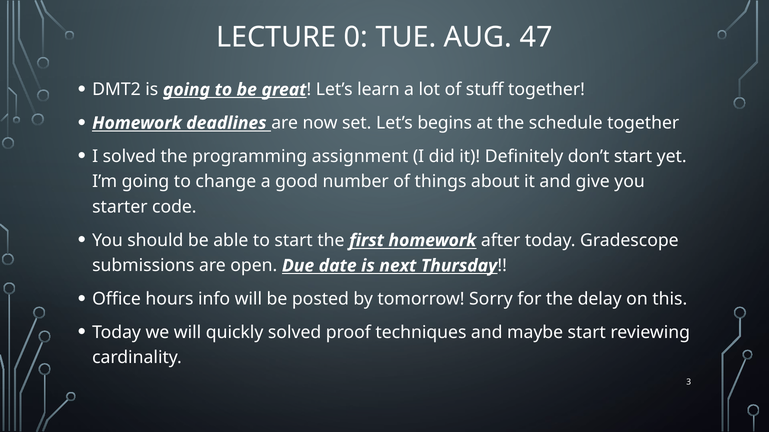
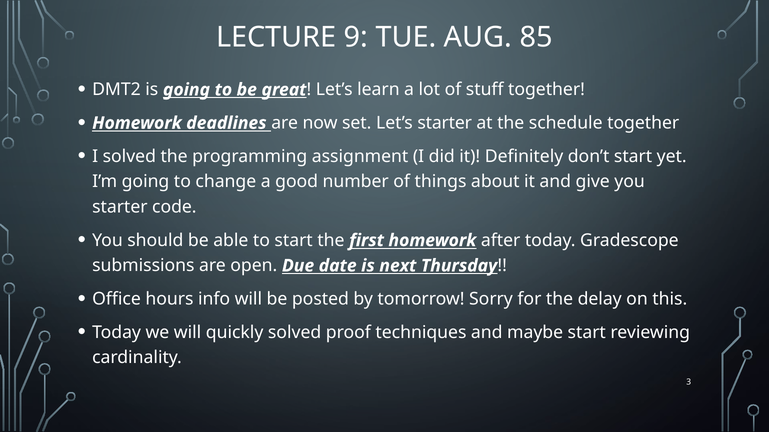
0: 0 -> 9 (356, 37)
47: 47 -> 85 (536, 37)
Let’s begins: begins -> starter (445, 123)
